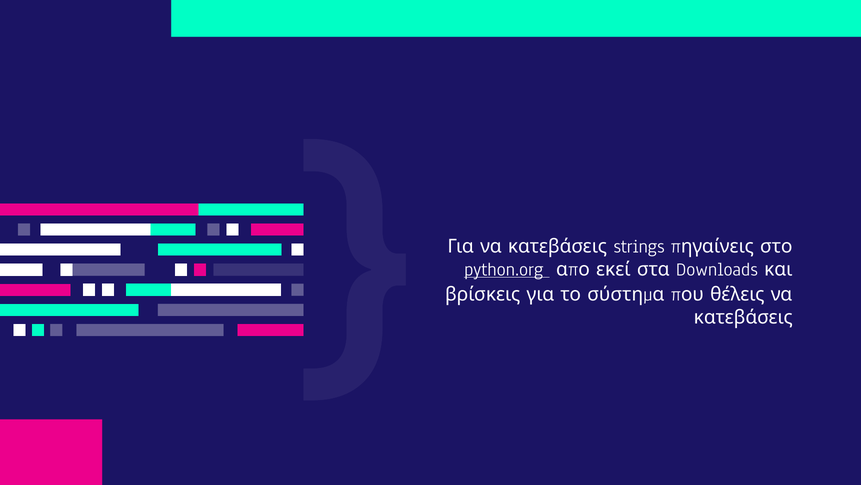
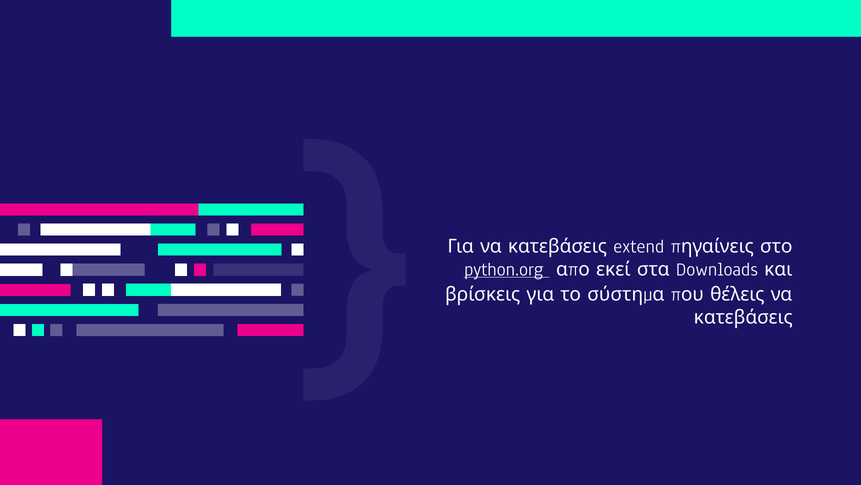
strings: strings -> extend (639, 246)
